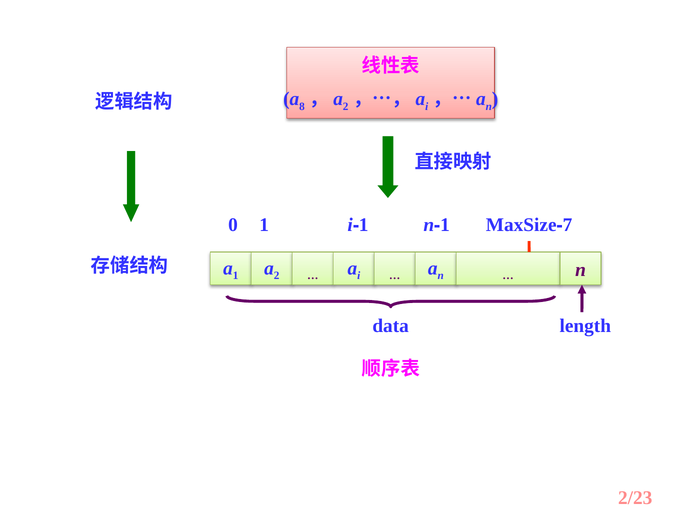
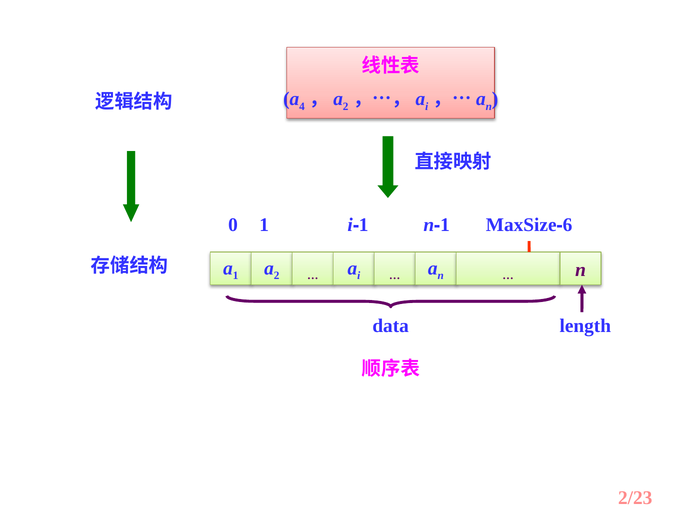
8: 8 -> 4 (302, 106)
7: 7 -> 6 (568, 225)
